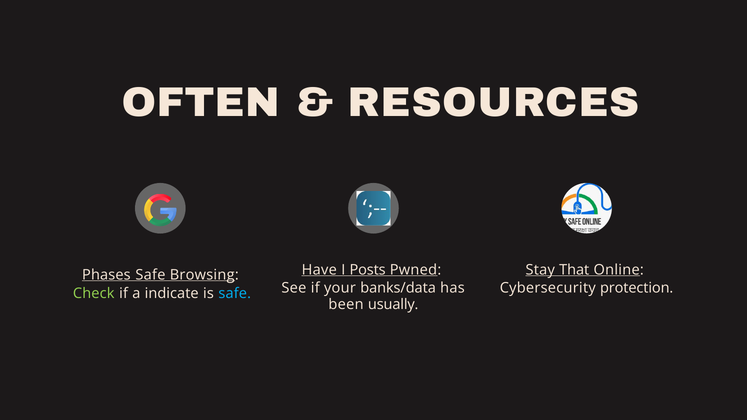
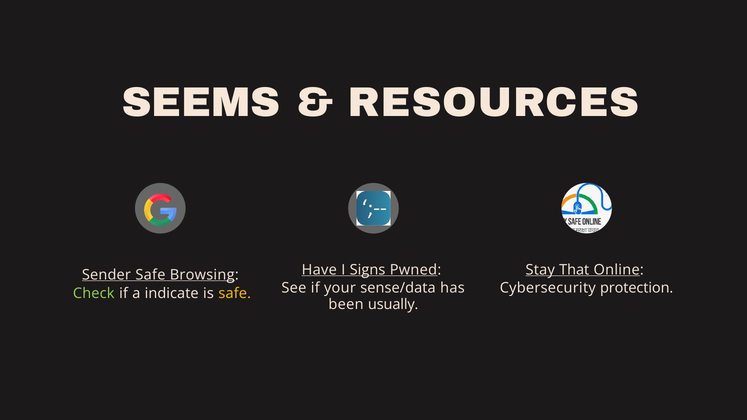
OFTEN: OFTEN -> SEEMS (201, 103)
Posts: Posts -> Signs (368, 270)
Phases: Phases -> Sender (106, 275)
banks/data: banks/data -> sense/data (398, 288)
safe colour: light blue -> yellow (235, 294)
